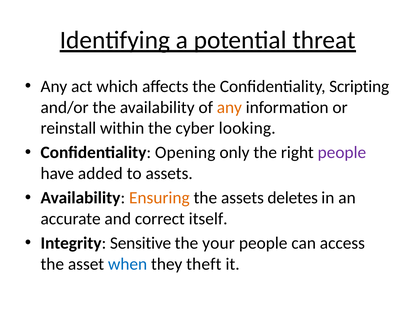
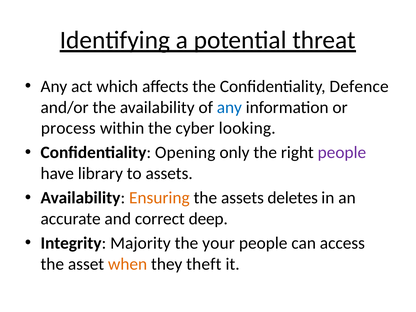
Scripting: Scripting -> Defence (359, 86)
any colour: orange -> blue (229, 107)
reinstall: reinstall -> process (68, 128)
added: added -> library (100, 173)
itself: itself -> deep (208, 219)
Sensitive: Sensitive -> Majority (140, 243)
when colour: blue -> orange (128, 264)
